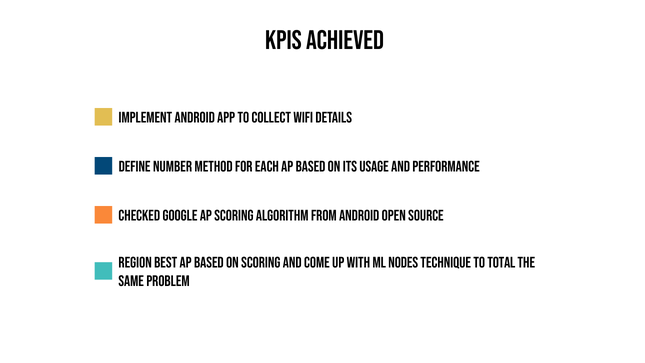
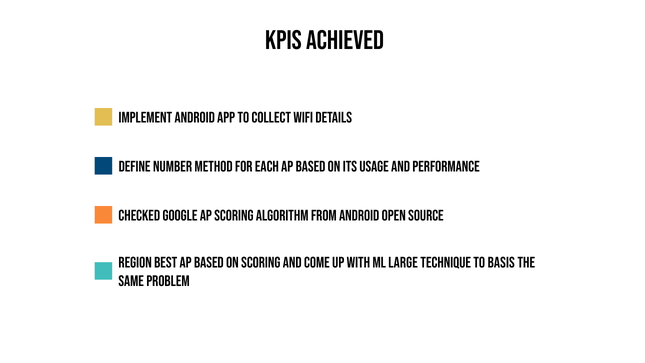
nodes: nodes -> large (403, 263)
total: total -> basis (501, 263)
